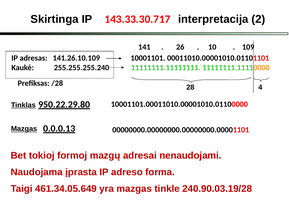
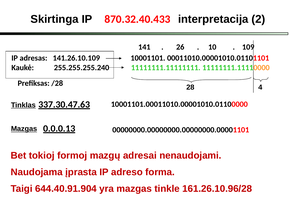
143.33.30.717: 143.33.30.717 -> 870.32.40.433 (137, 19)
950.22.29.80: 950.22.29.80 -> 337.30.47.63 (64, 104)
461.34.05.649: 461.34.05.649 -> 644.40.91.904 (66, 188)
240.90.03.19/28: 240.90.03.19/28 -> 161.26.10.96/28 (217, 188)
